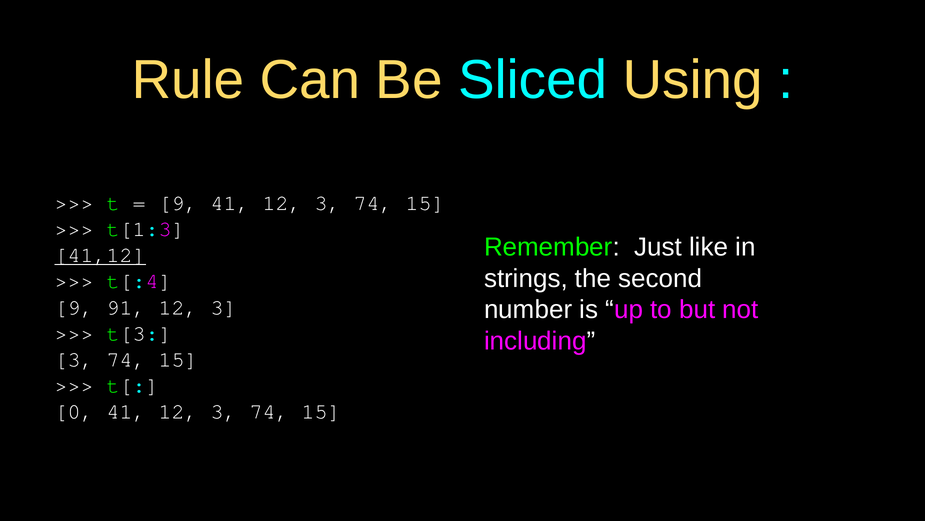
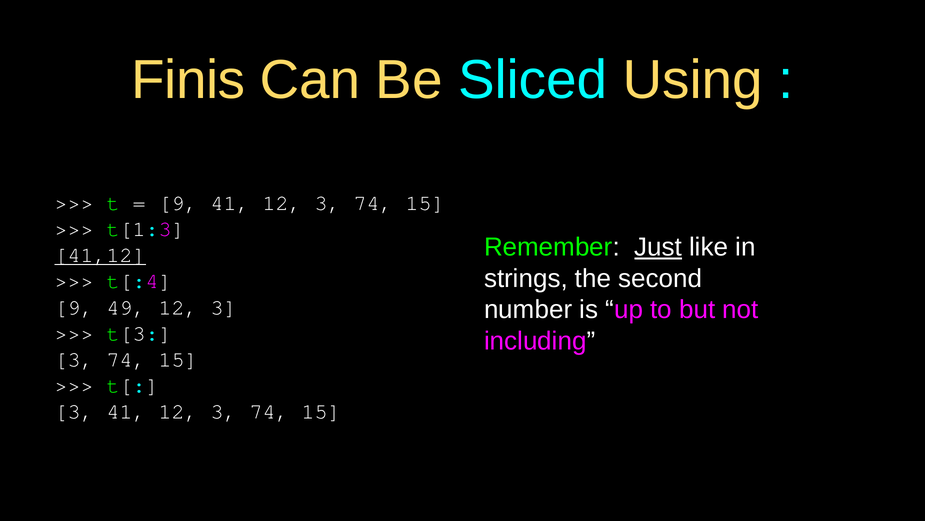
Rule: Rule -> Finis (188, 80)
Just underline: none -> present (658, 247)
91: 91 -> 49 (126, 307)
0: 0 -> 3 (74, 411)
